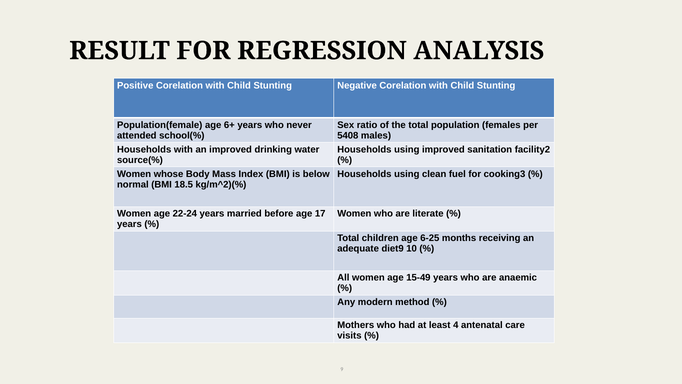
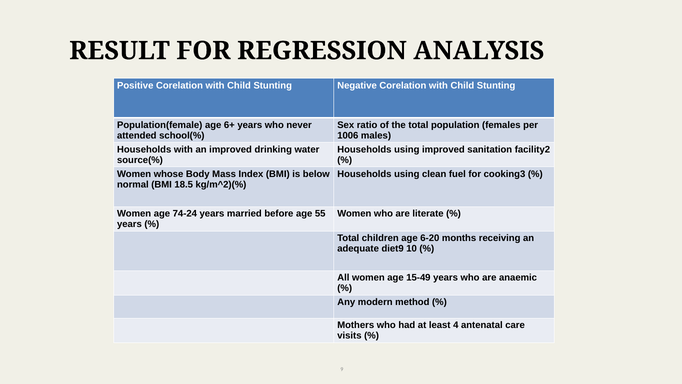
5408: 5408 -> 1006 (348, 135)
22-24: 22-24 -> 74-24 (185, 213)
17: 17 -> 55 (320, 213)
6-25: 6-25 -> 6-20 (430, 238)
